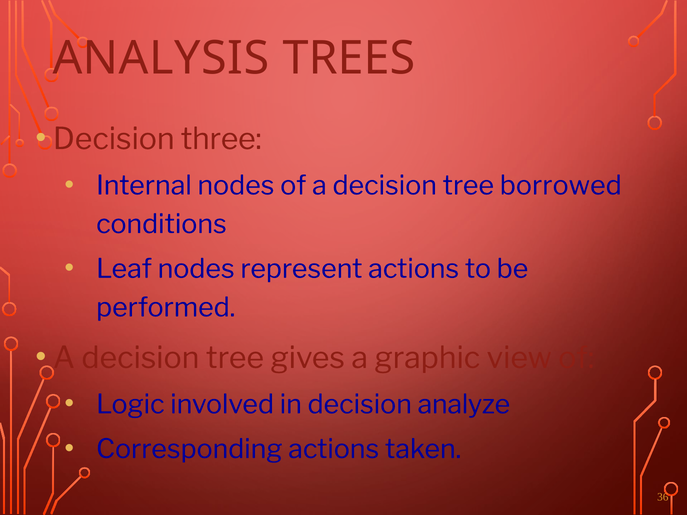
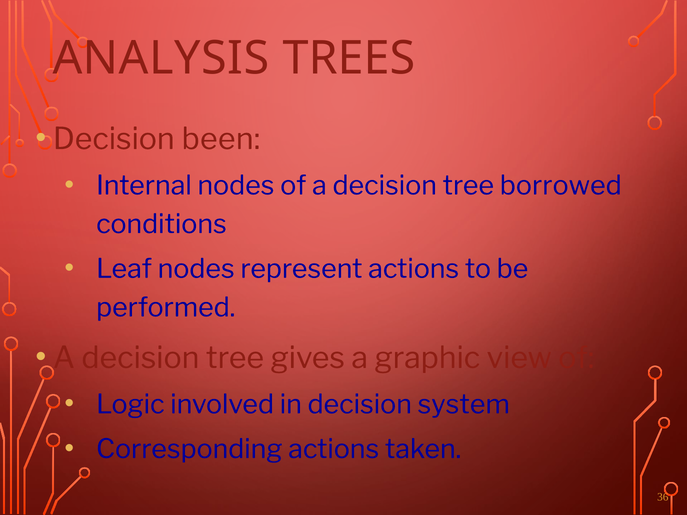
three: three -> been (221, 139)
analyze: analyze -> system (464, 405)
